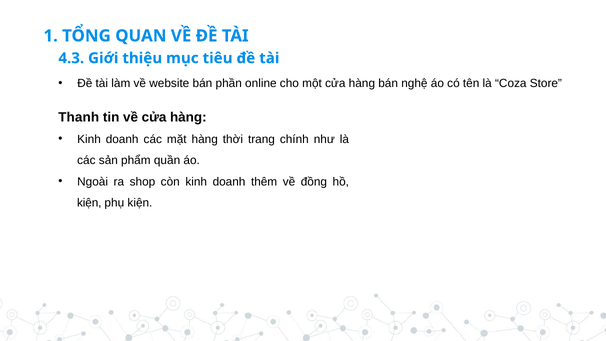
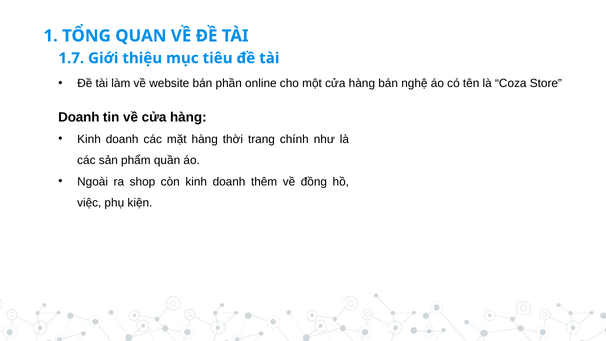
4.3: 4.3 -> 1.7 (71, 58)
Thanh: Thanh -> Doanh (79, 117)
kiện: kiện -> việc (89, 203)
